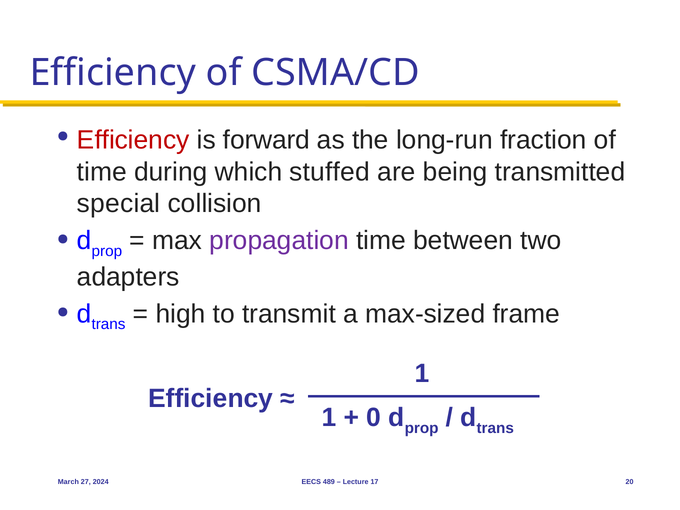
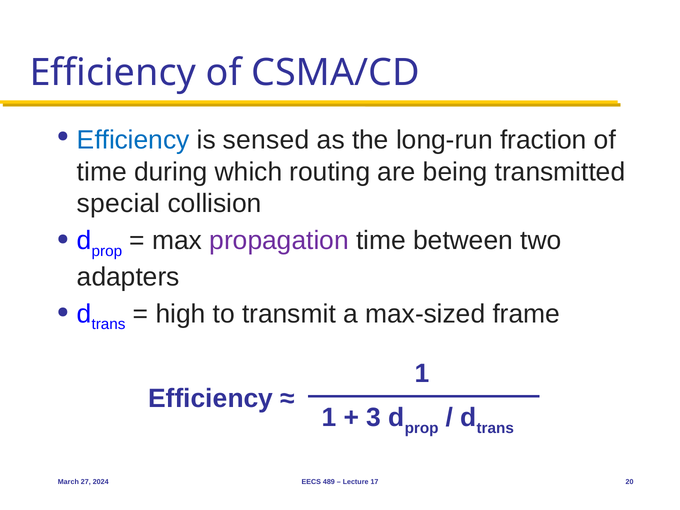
Efficiency colour: red -> blue (133, 140)
forward: forward -> sensed (266, 140)
stuffed: stuffed -> routing (330, 172)
0: 0 -> 3 (374, 418)
